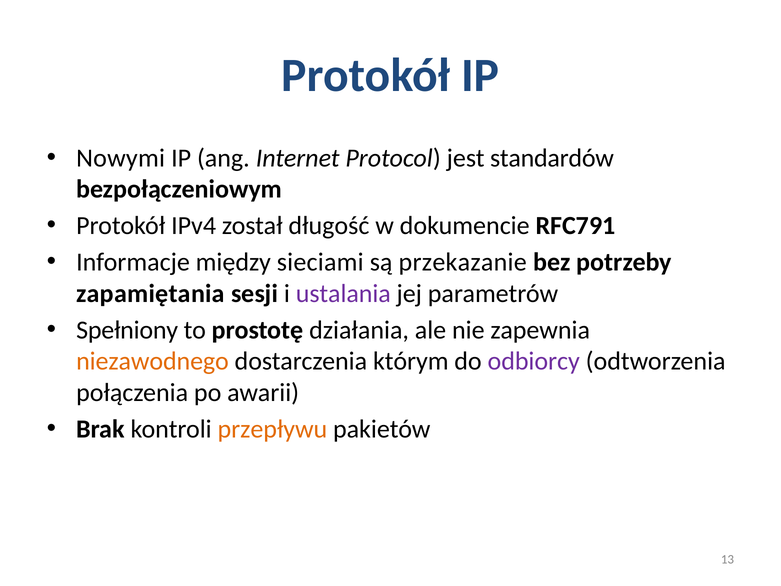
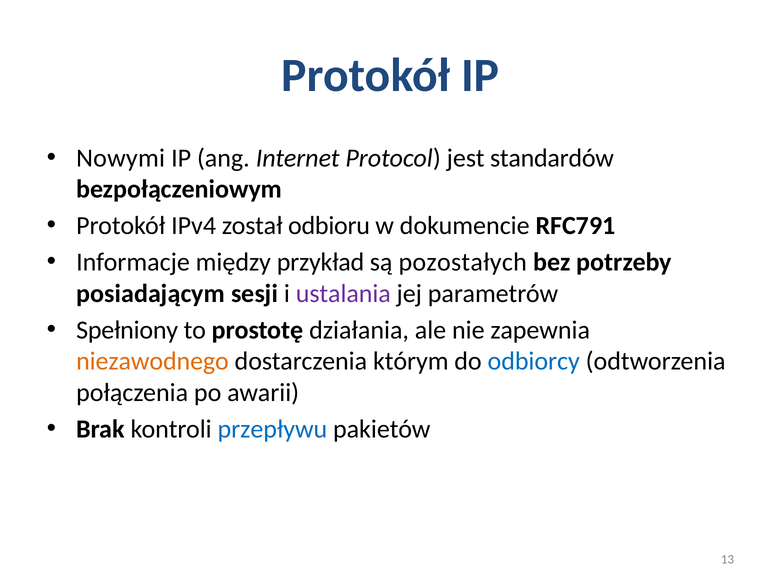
długość: długość -> odbioru (329, 226)
sieciami: sieciami -> przykład (321, 262)
przekazanie: przekazanie -> pozostałych (463, 262)
zapamiętania: zapamiętania -> posiadającym (151, 293)
odbiorcy colour: purple -> blue (534, 361)
przepływu colour: orange -> blue (272, 429)
